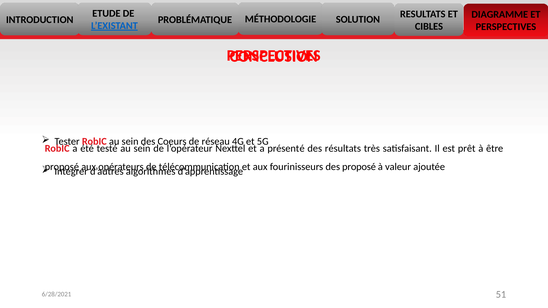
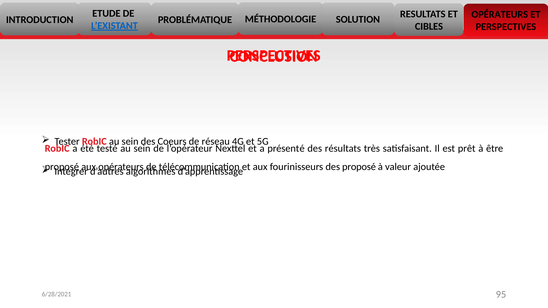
DIAGRAMME: DIAGRAMME -> OPÉRATEURS (500, 14)
51: 51 -> 95 (501, 295)
